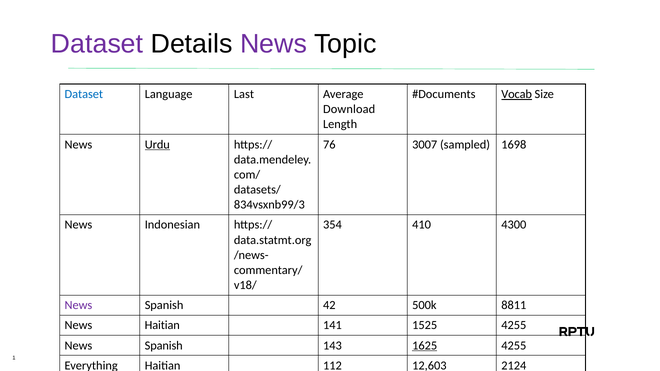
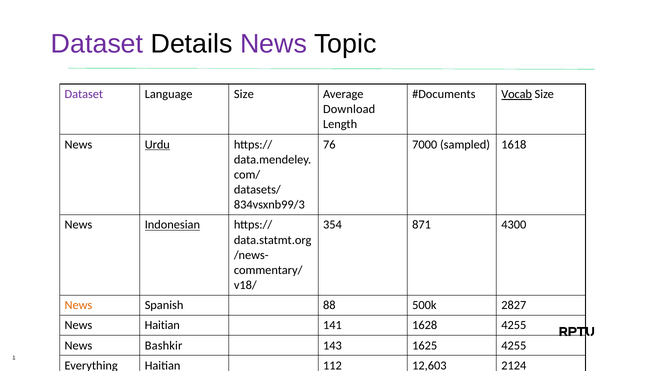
Dataset colour: blue -> purple (84, 94)
Language Last: Last -> Size (244, 94)
3007: 3007 -> 7000 (425, 145)
1698: 1698 -> 1618 (514, 145)
Indonesian underline: none -> present (172, 225)
410: 410 -> 871 (422, 225)
News colour: purple -> orange (78, 306)
42: 42 -> 88 (329, 306)
8811: 8811 -> 2827 (514, 306)
1525: 1525 -> 1628 (425, 326)
Spanish: Spanish -> Bashkir (164, 346)
1625 underline: present -> none (425, 346)
